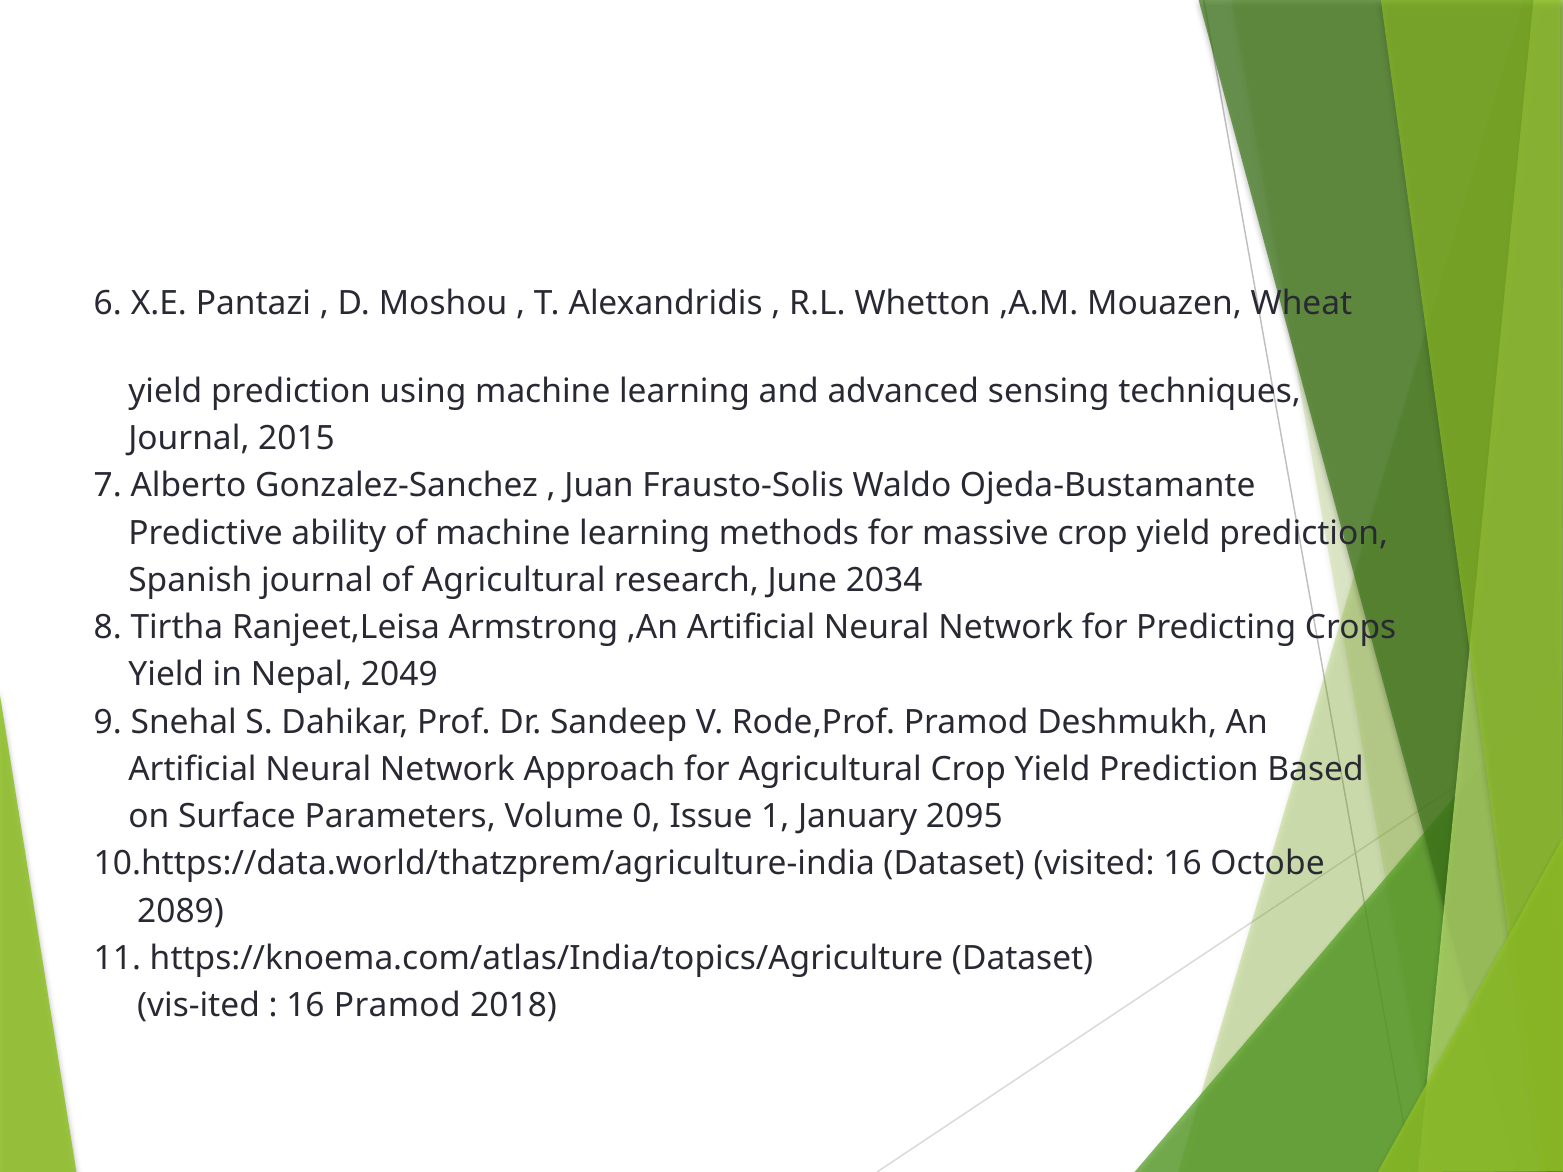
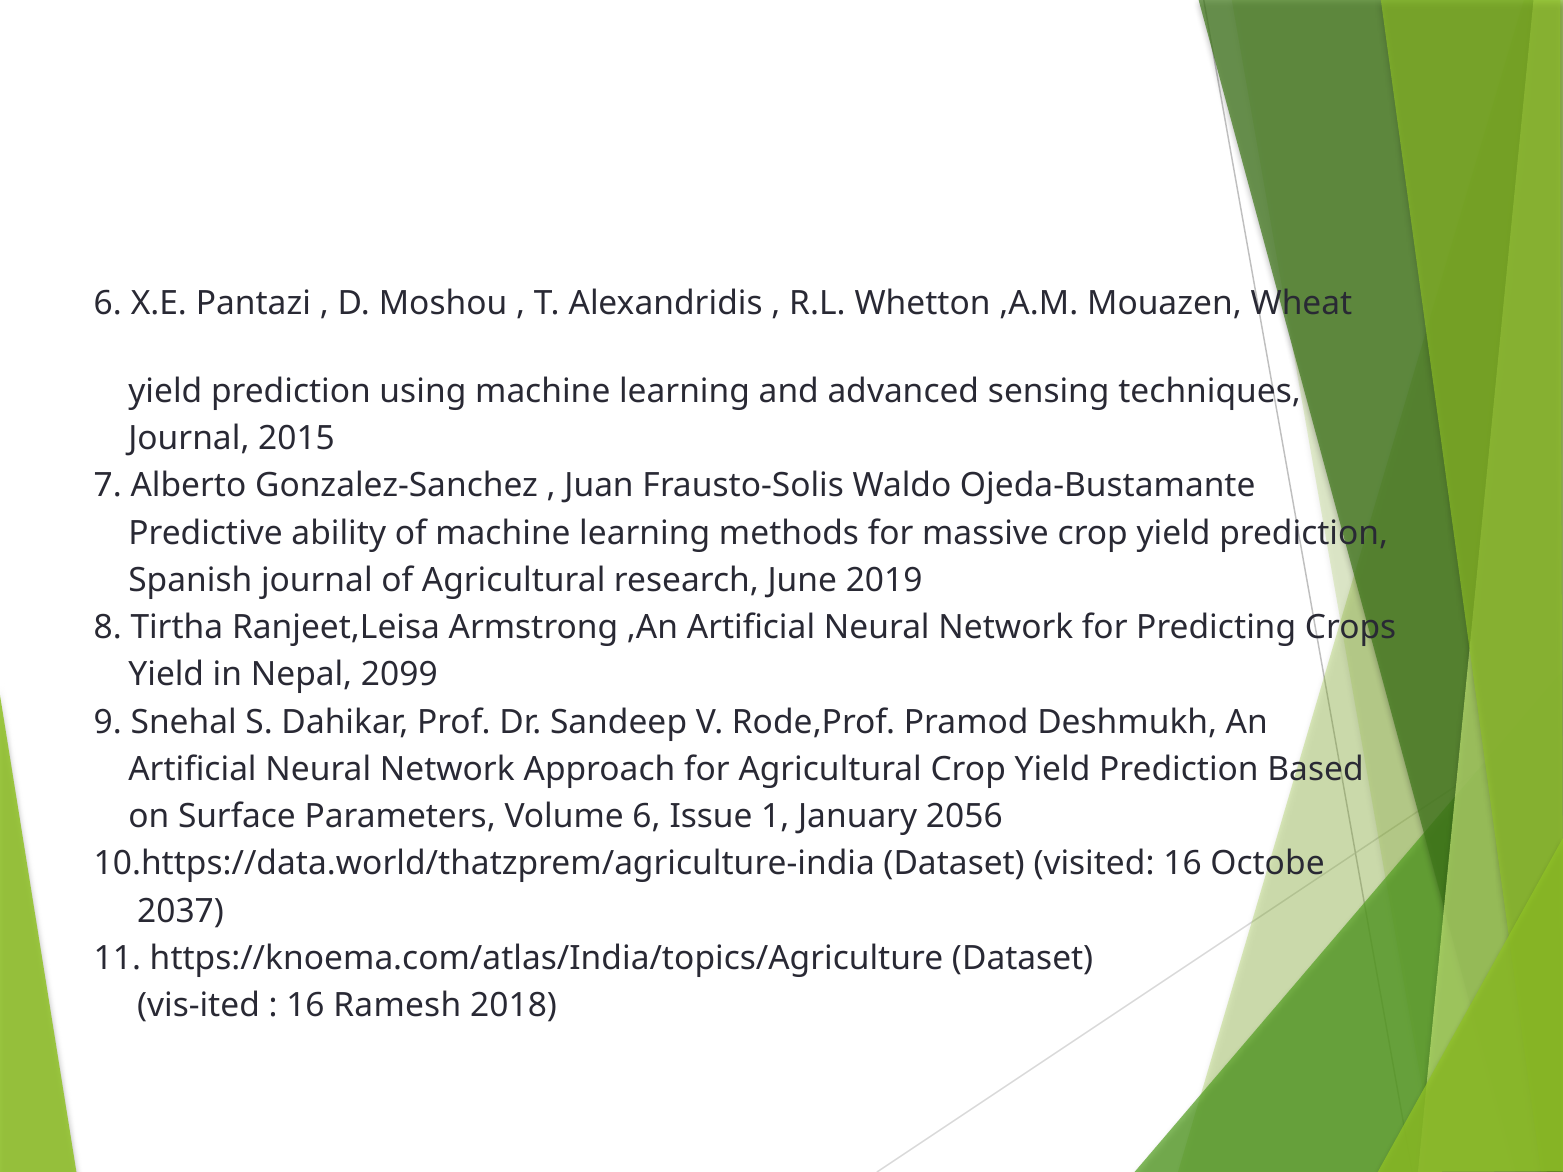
2034: 2034 -> 2019 (884, 580)
2049: 2049 -> 2099 (399, 675)
Volume 0: 0 -> 6 (647, 817)
2095: 2095 -> 2056 (964, 817)
2089: 2089 -> 2037 (181, 911)
16 Pramod: Pramod -> Ramesh (397, 1006)
